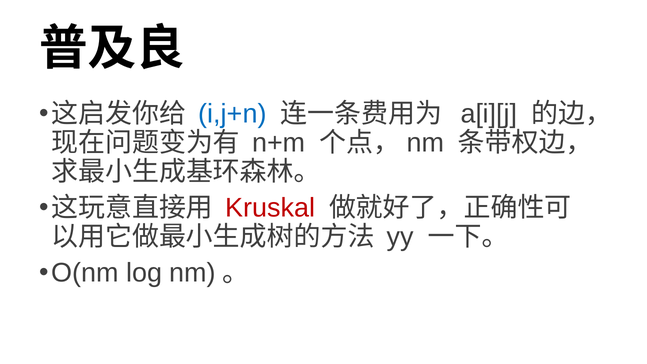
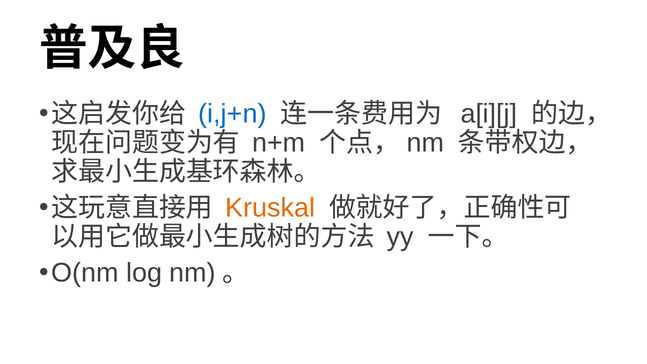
Kruskal colour: red -> orange (270, 208)
